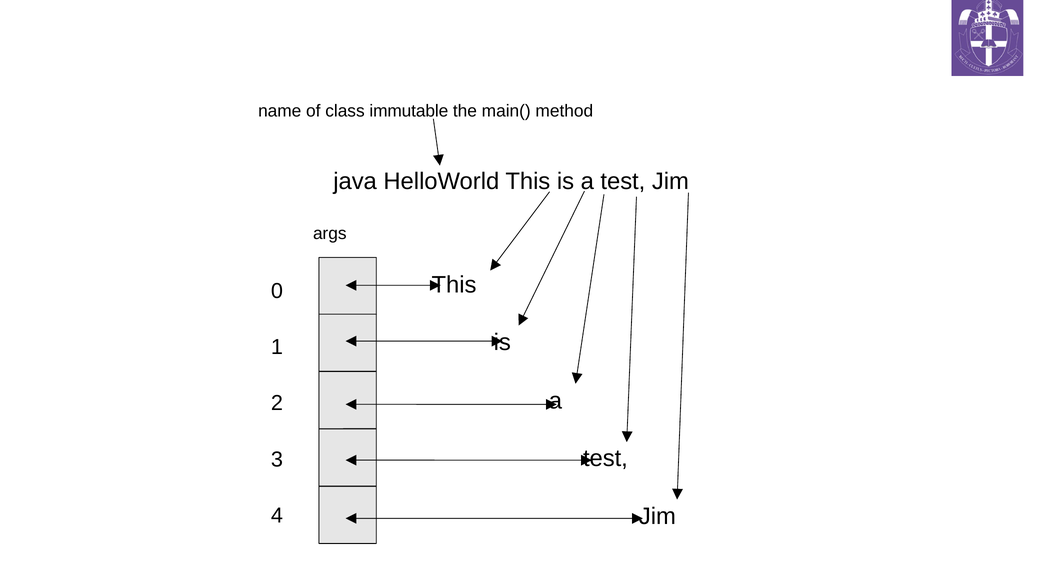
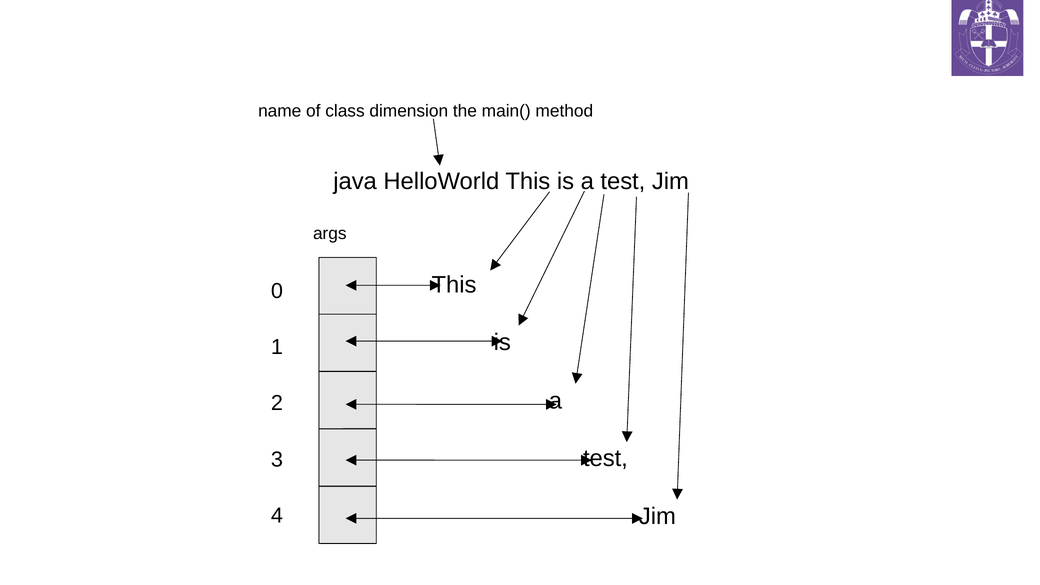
immutable: immutable -> dimension (409, 111)
